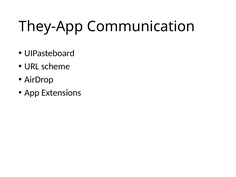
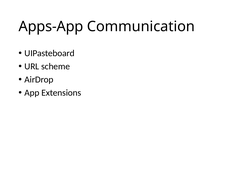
They-App: They-App -> Apps-App (51, 26)
